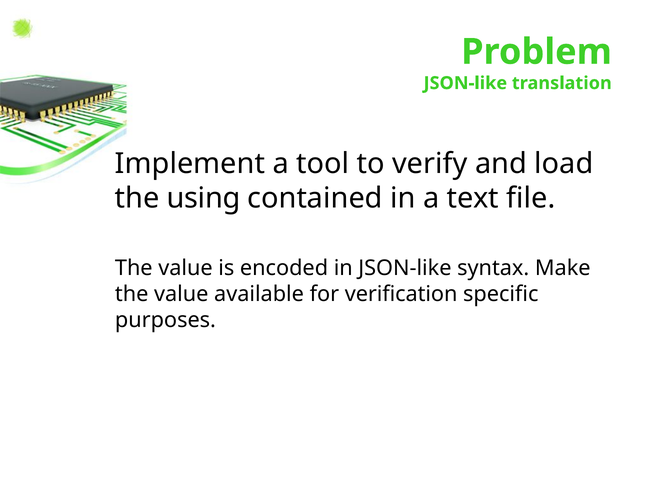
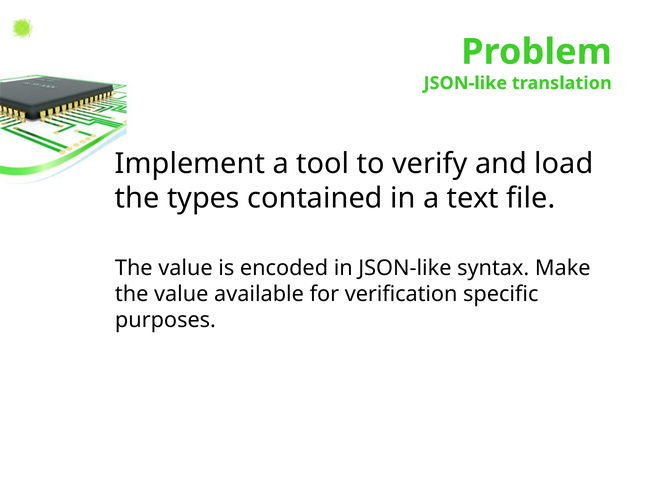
using: using -> types (203, 198)
